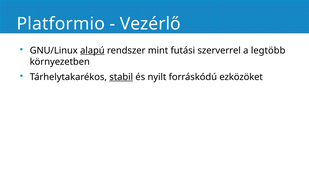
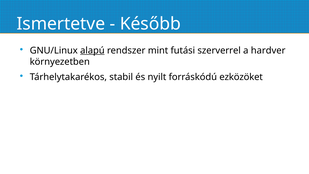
Platformio: Platformio -> Ismertetve (61, 24)
Vezérlő: Vezérlő -> Később (150, 24)
legtöbb: legtöbb -> hardver (268, 50)
stabil underline: present -> none (121, 77)
